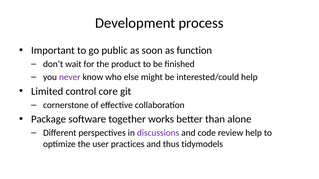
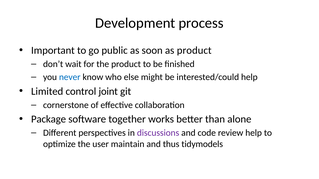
as function: function -> product (194, 51)
never colour: purple -> blue (70, 77)
core: core -> joint (108, 92)
practices: practices -> maintain (128, 144)
